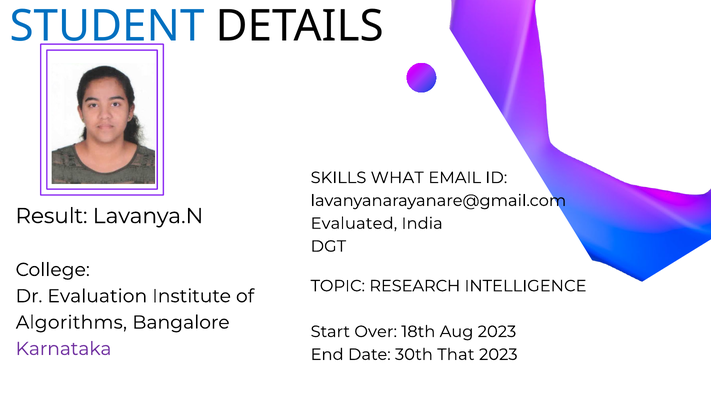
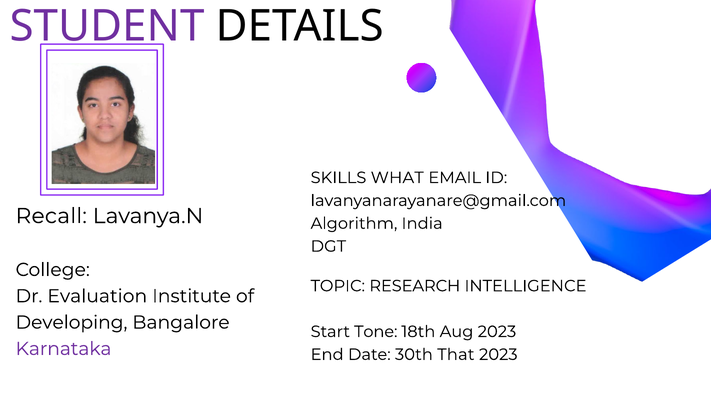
STUDENT colour: blue -> purple (107, 26)
Result: Result -> Recall (51, 216)
Evaluated: Evaluated -> Algorithm (354, 223)
Algorithms: Algorithms -> Developing (72, 322)
Over: Over -> Tone (376, 332)
